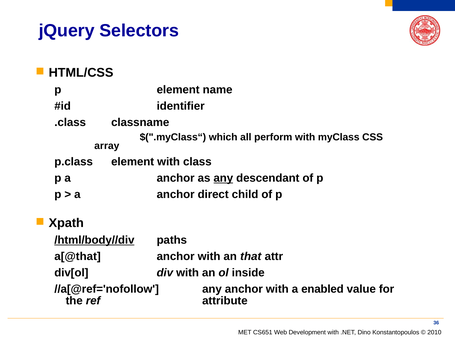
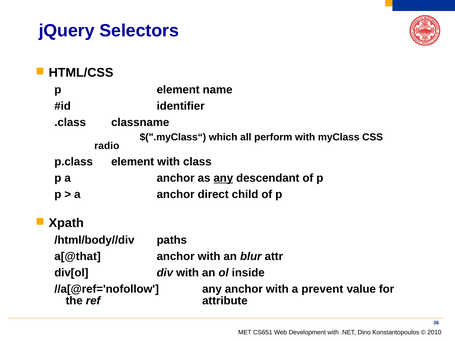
array: array -> radio (107, 146)
/html/body//div underline: present -> none (94, 240)
that: that -> blur (251, 257)
enabled: enabled -> prevent (322, 289)
